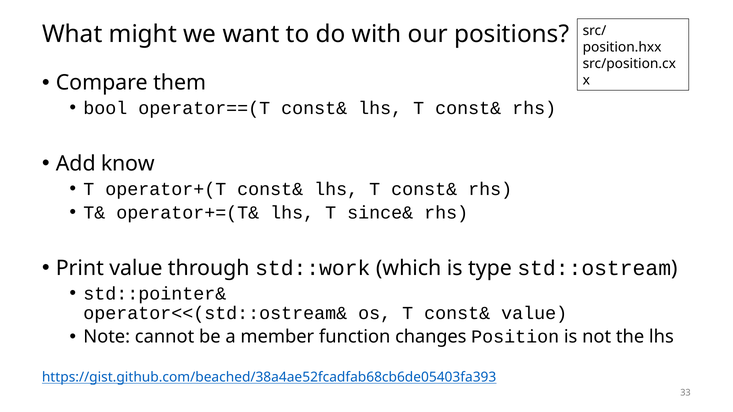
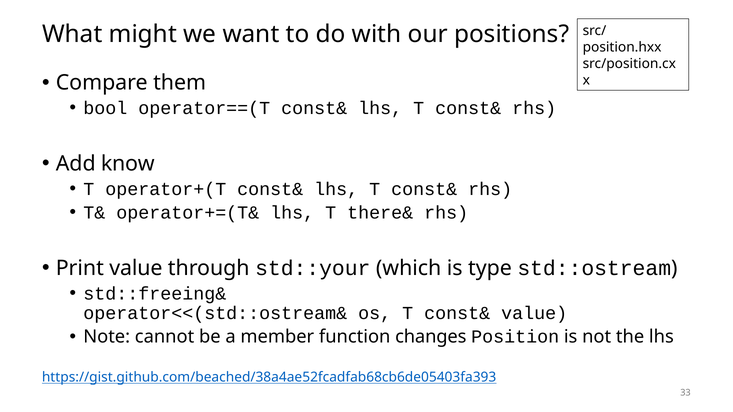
since&: since& -> there& (380, 213)
std::work: std::work -> std::your (313, 268)
std::pointer&: std::pointer& -> std::freeing& (155, 294)
